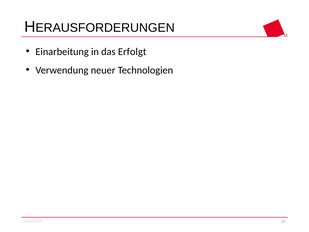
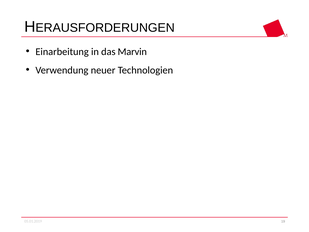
Erfolgt: Erfolgt -> Marvin (132, 52)
